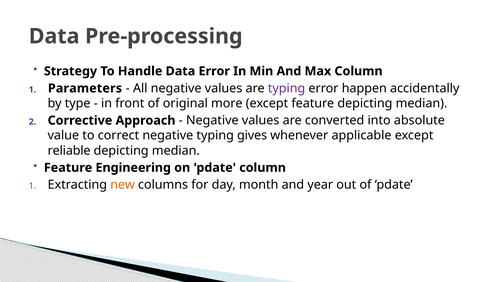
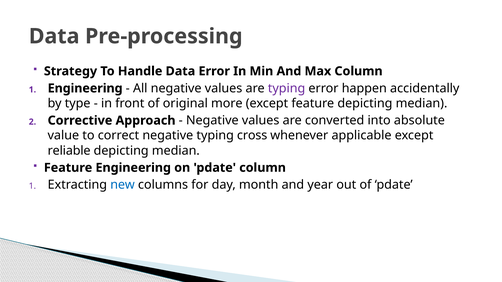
Parameters: Parameters -> Engineering (85, 88)
gives: gives -> cross (252, 136)
new colour: orange -> blue (123, 185)
